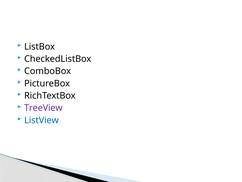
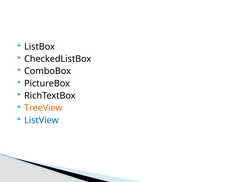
TreeView colour: purple -> orange (43, 108)
